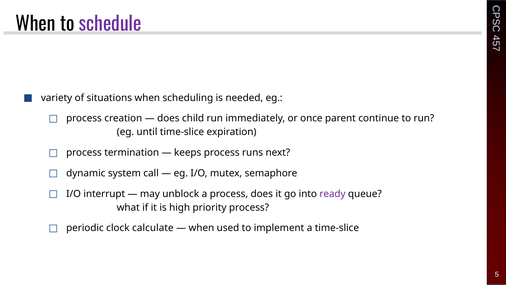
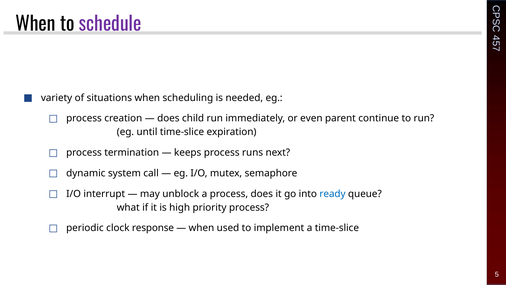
once: once -> even (311, 118)
ready colour: purple -> blue (332, 194)
calculate: calculate -> response (153, 228)
